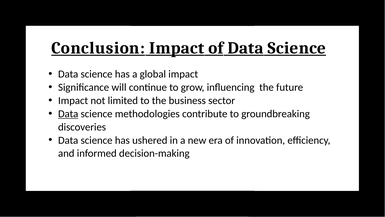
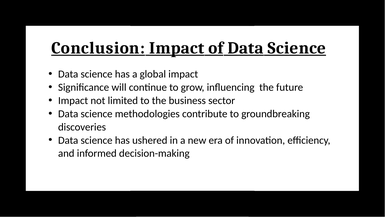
Data underline: present -> none (68, 114)
